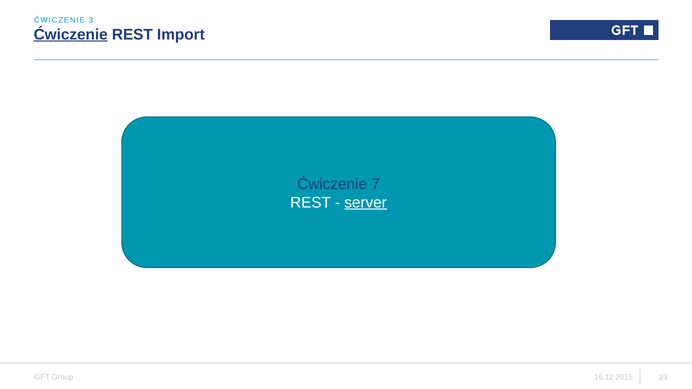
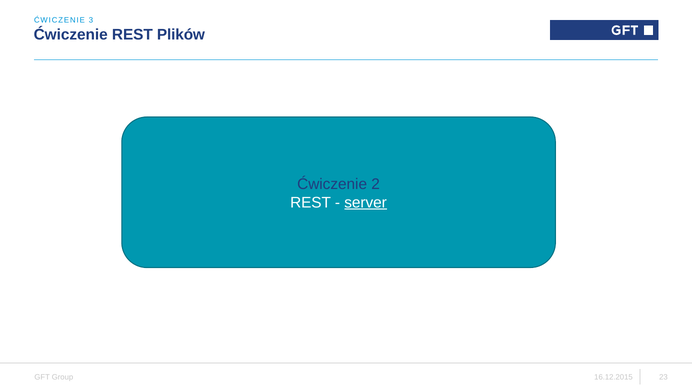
Ćwiczenie underline: present -> none (71, 34)
Import: Import -> Plików (181, 34)
7: 7 -> 2 (376, 184)
